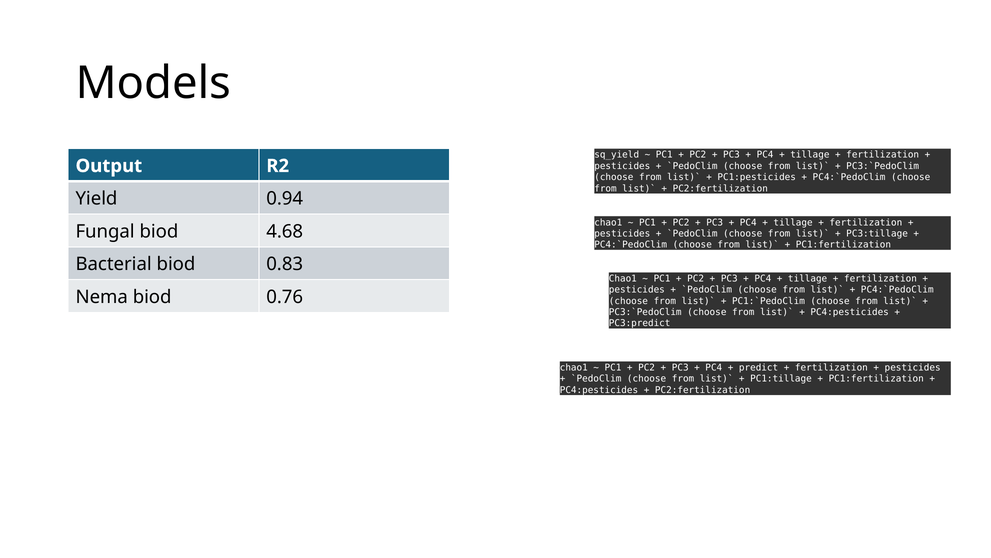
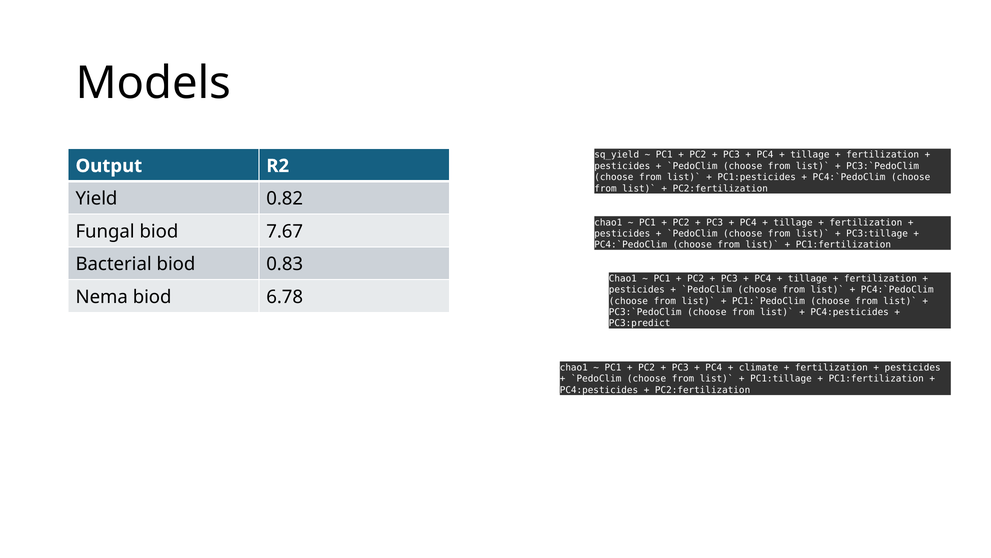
0.94: 0.94 -> 0.82 (285, 199)
4.68: 4.68 -> 7.67 (285, 231)
0.76: 0.76 -> 6.78 (285, 297)
predict: predict -> climate (759, 367)
